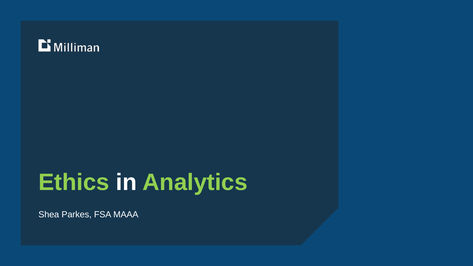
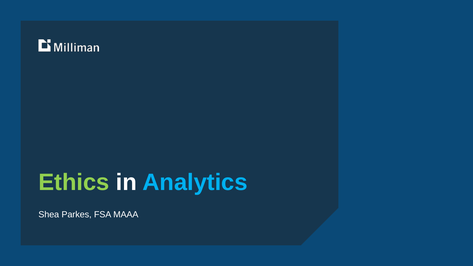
Analytics colour: light green -> light blue (195, 183)
